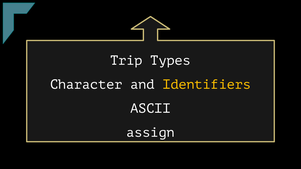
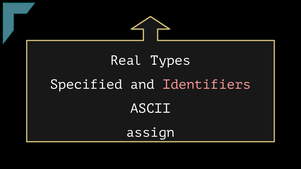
Trip: Trip -> Real (126, 61)
Character: Character -> Specified (86, 85)
Identifiers colour: yellow -> pink (207, 85)
